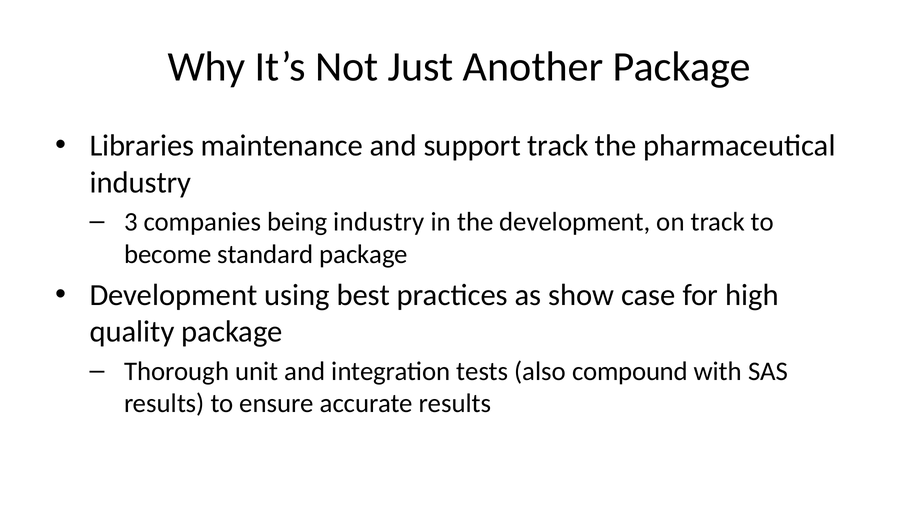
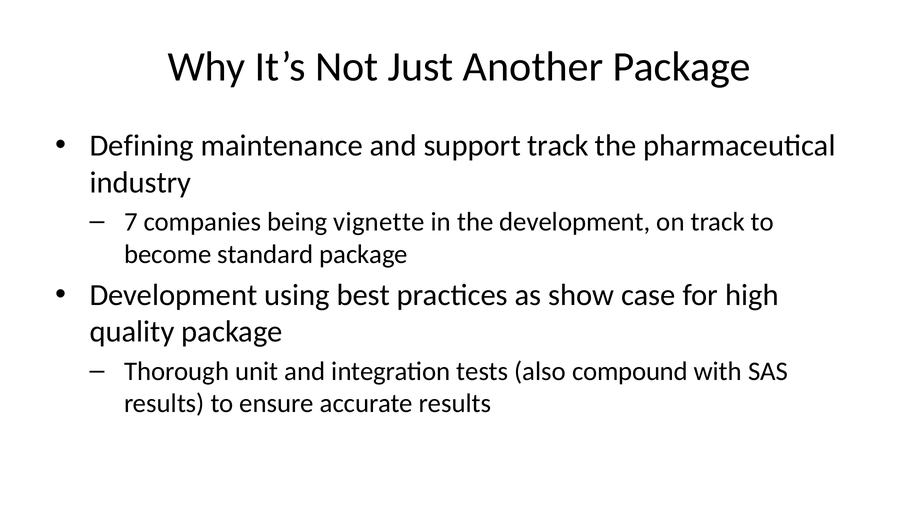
Libraries: Libraries -> Defining (142, 146)
3: 3 -> 7 (131, 222)
being industry: industry -> vignette (379, 222)
